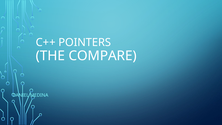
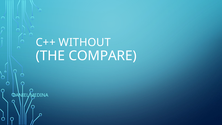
POINTERS: POINTERS -> WITHOUT (85, 42)
